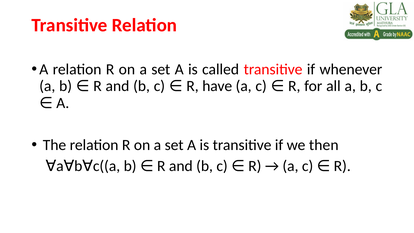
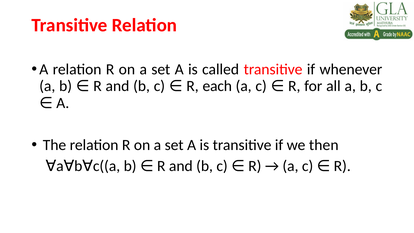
have: have -> each (217, 86)
